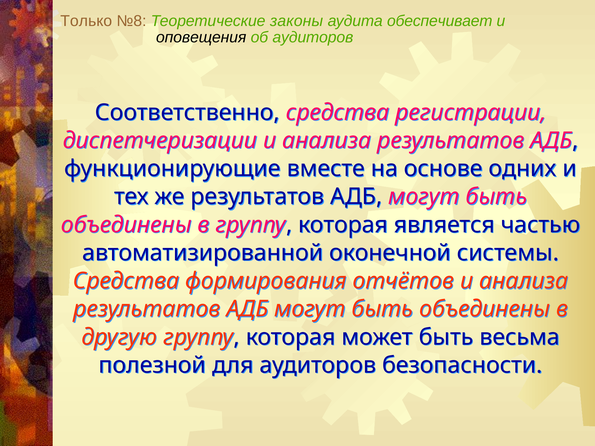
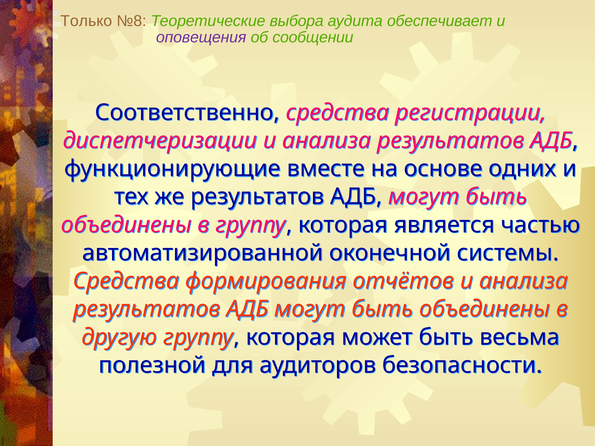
законы: законы -> выбора (297, 21)
оповещения colour: black -> purple (201, 37)
об аудиторов: аудиторов -> сообщении (313, 37)
